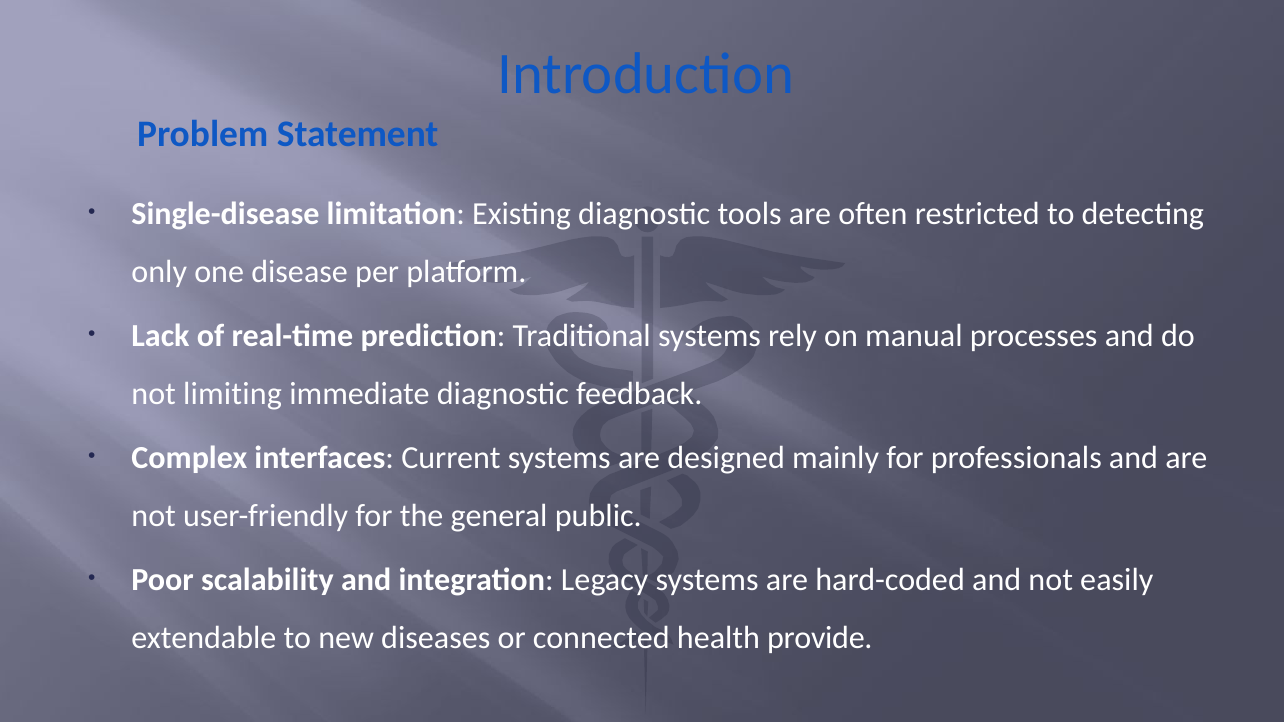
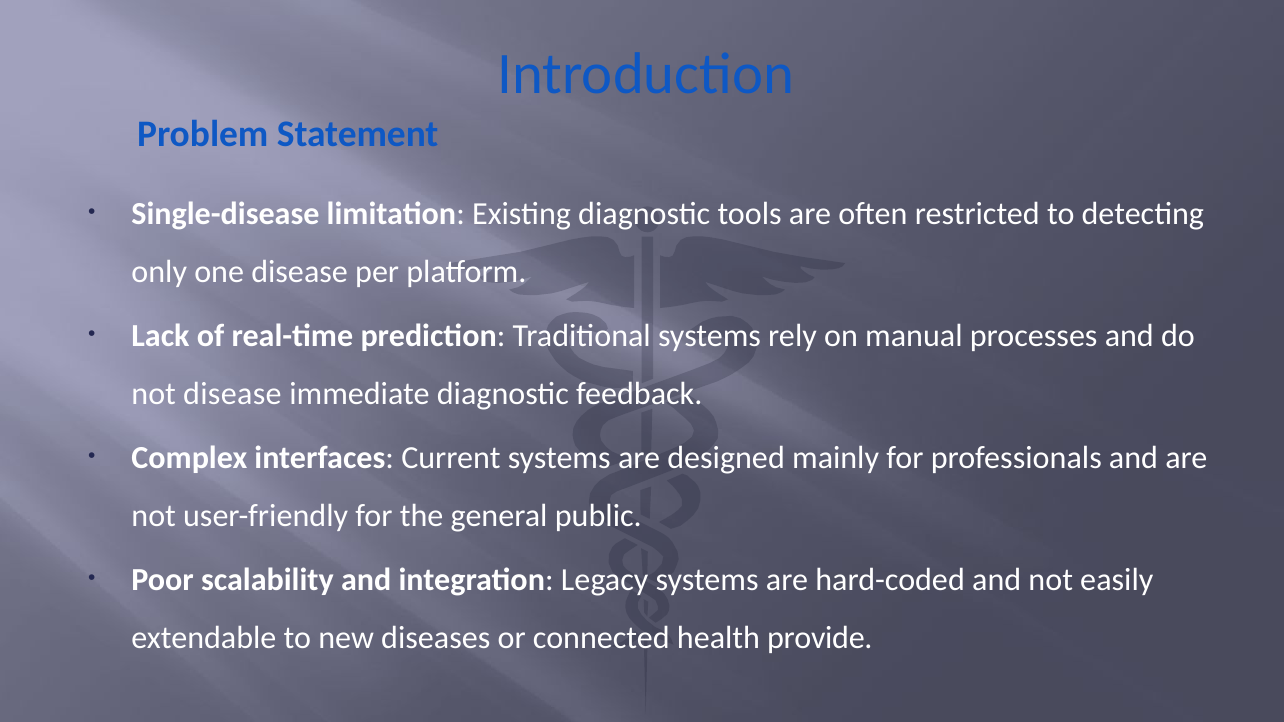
not limiting: limiting -> disease (232, 394)
